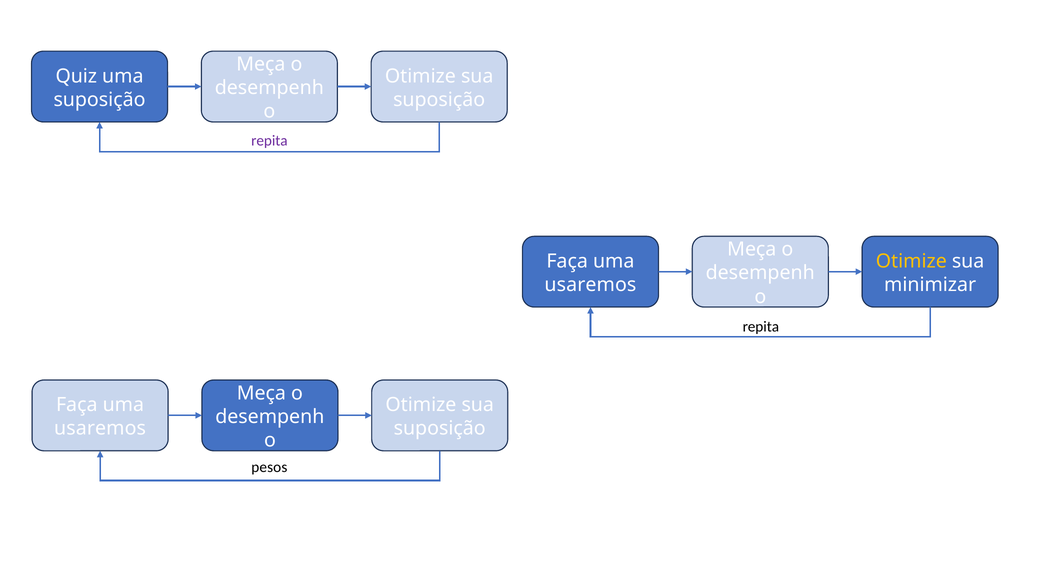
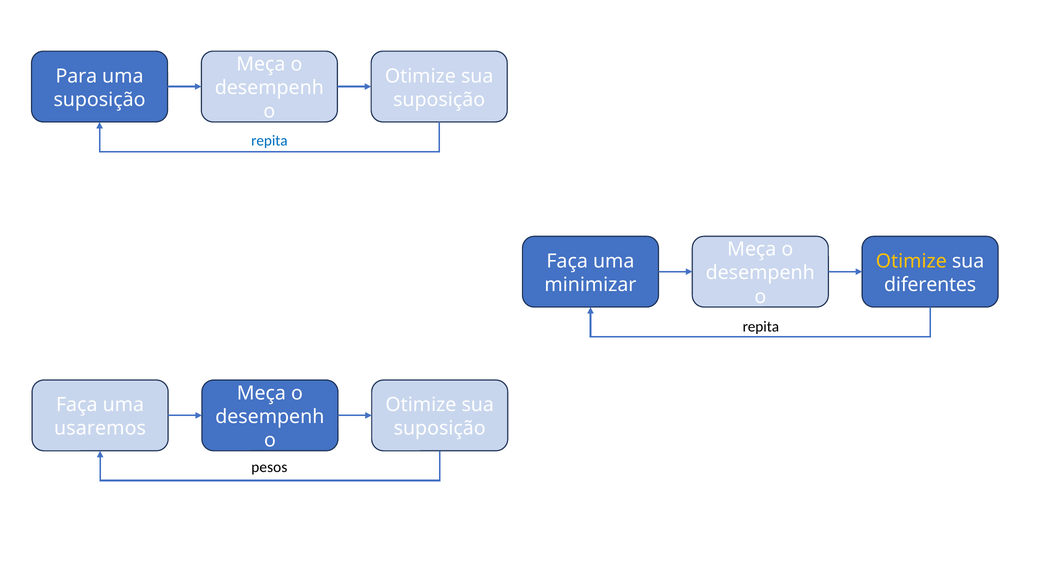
Quiz: Quiz -> Para (76, 76)
repita colour: purple -> blue (269, 141)
usaremos: usaremos -> minimizar (590, 285)
minimizar: minimizar -> diferentes (930, 285)
